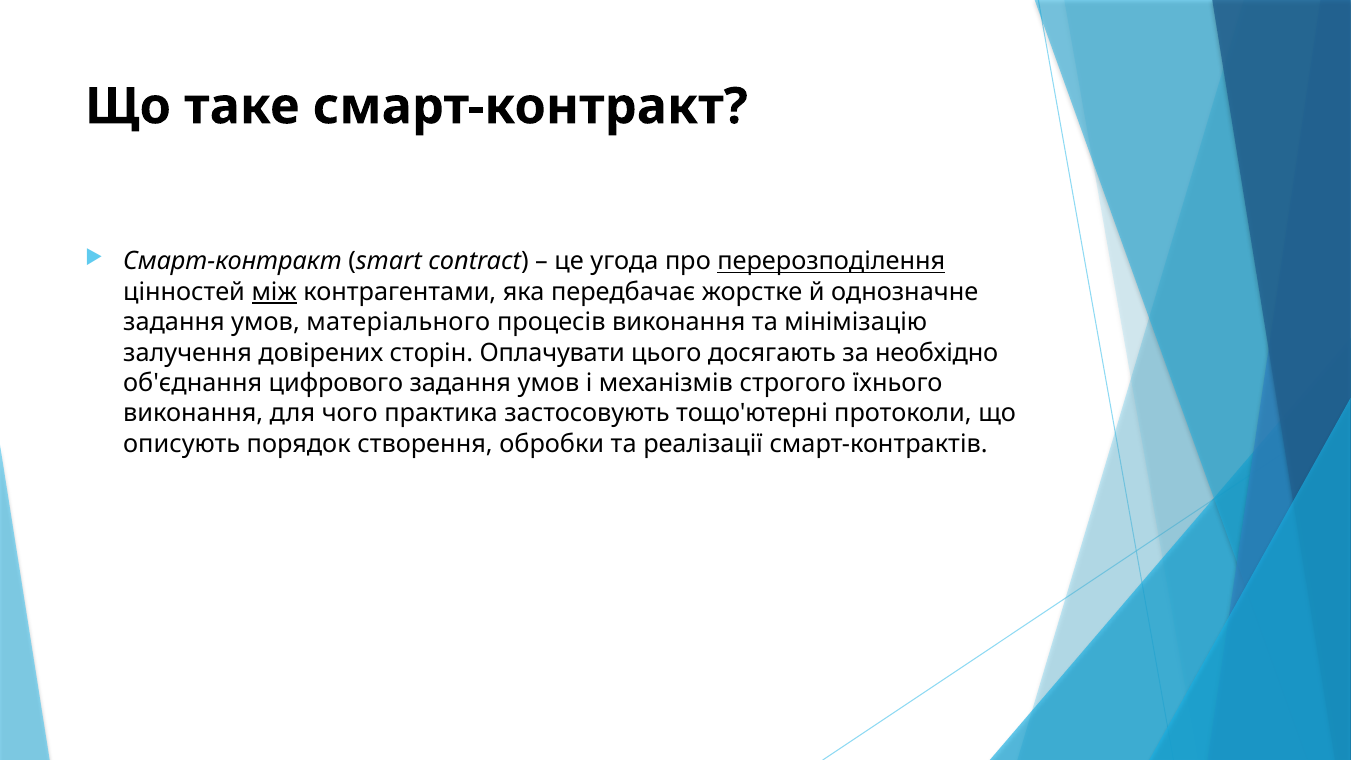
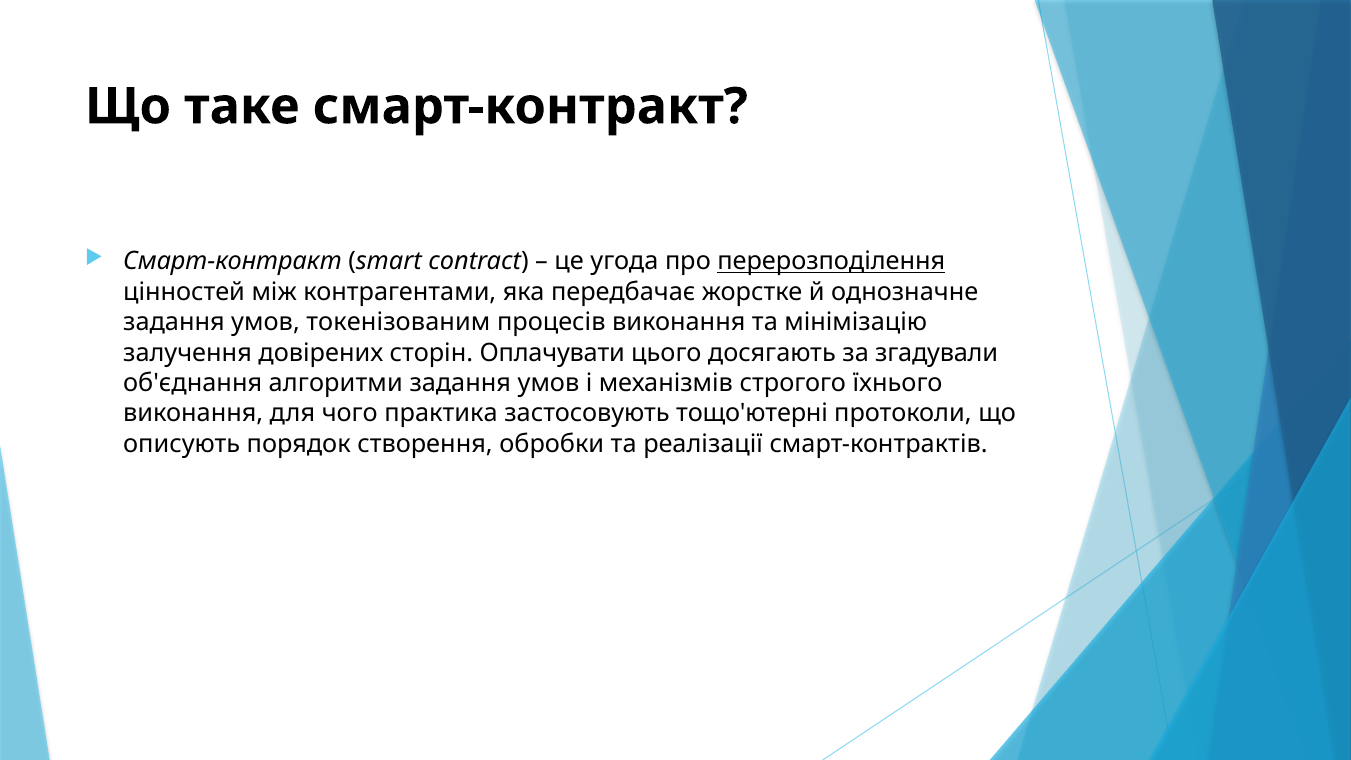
між underline: present -> none (274, 292)
матеріального: матеріального -> токенізованим (398, 322)
необхідно: необхідно -> згадували (937, 353)
цифрового: цифрового -> алгоритми (336, 383)
